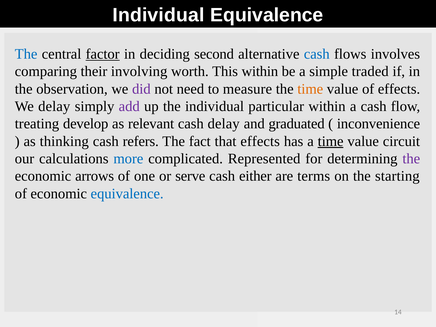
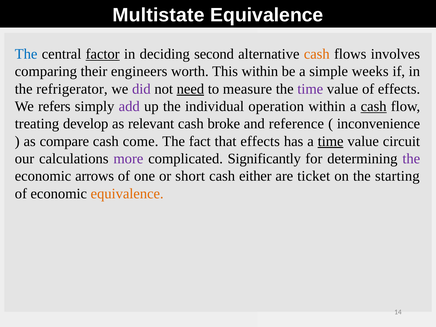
Individual: Individual -> Multistate (159, 15)
cash colour: blue -> orange (317, 54)
involving: involving -> engineers (139, 72)
traded: traded -> weeks (370, 72)
observation: observation -> refrigerator (72, 89)
need underline: none -> present (190, 89)
time colour: orange -> purple (310, 89)
We delay: delay -> refers (54, 106)
particular: particular -> operation (276, 106)
cash underline: none -> present (374, 106)
cash delay: delay -> broke (224, 124)
graduated: graduated -> reference (296, 124)
thinking: thinking -> compare (64, 141)
refers: refers -> come (141, 141)
more colour: blue -> purple (128, 159)
Represented: Represented -> Significantly (264, 159)
serve: serve -> short (190, 176)
terms: terms -> ticket (314, 176)
equivalence colour: blue -> orange (127, 194)
